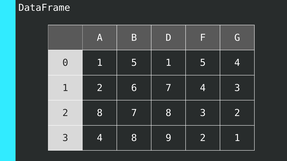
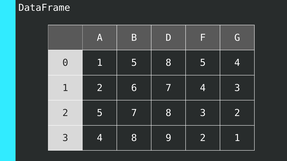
5 1: 1 -> 8 (168, 63)
2 8: 8 -> 5 (100, 113)
